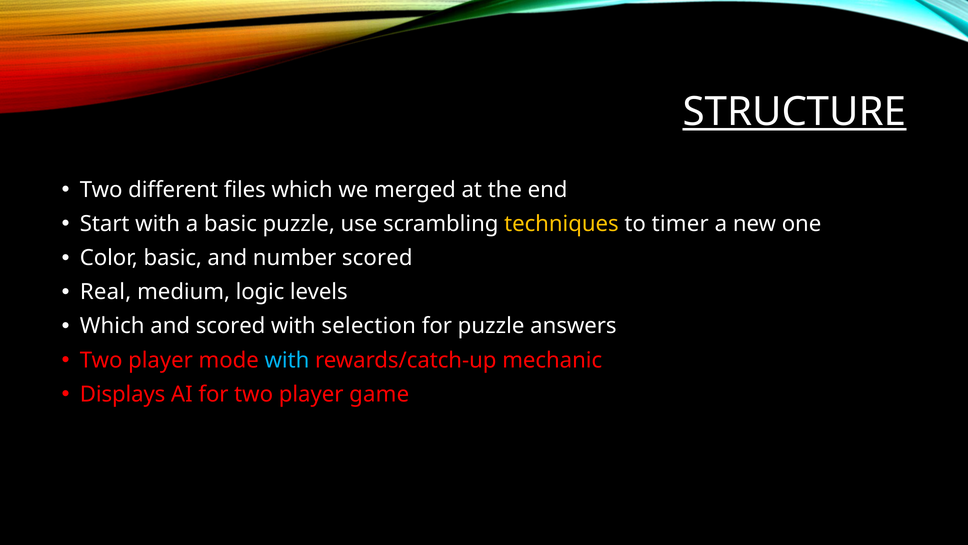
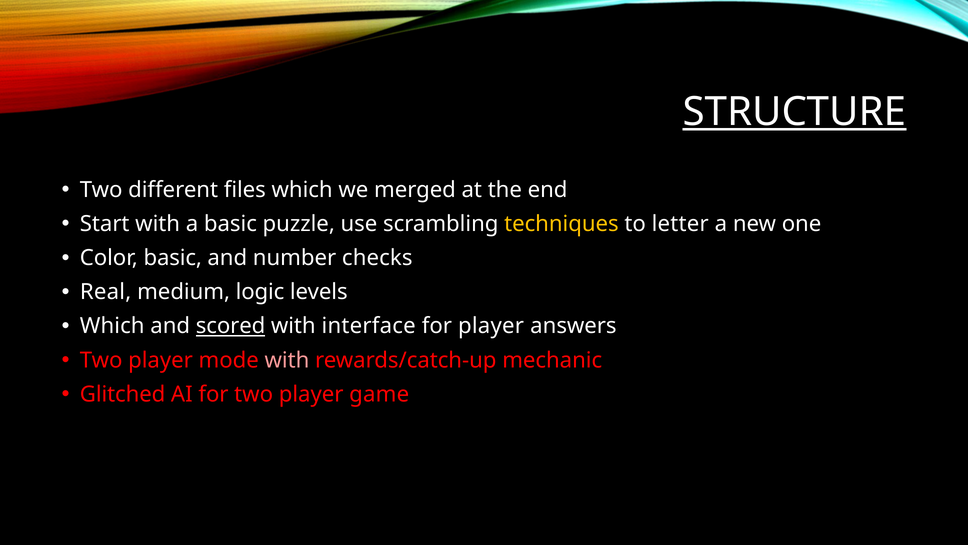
timer: timer -> letter (680, 224)
number scored: scored -> checks (377, 258)
scored underline: none -> present (231, 326)
selection: selection -> interface (369, 326)
for puzzle: puzzle -> player (491, 326)
with colour: light blue -> pink (287, 360)
Displays: Displays -> Glitched (123, 394)
